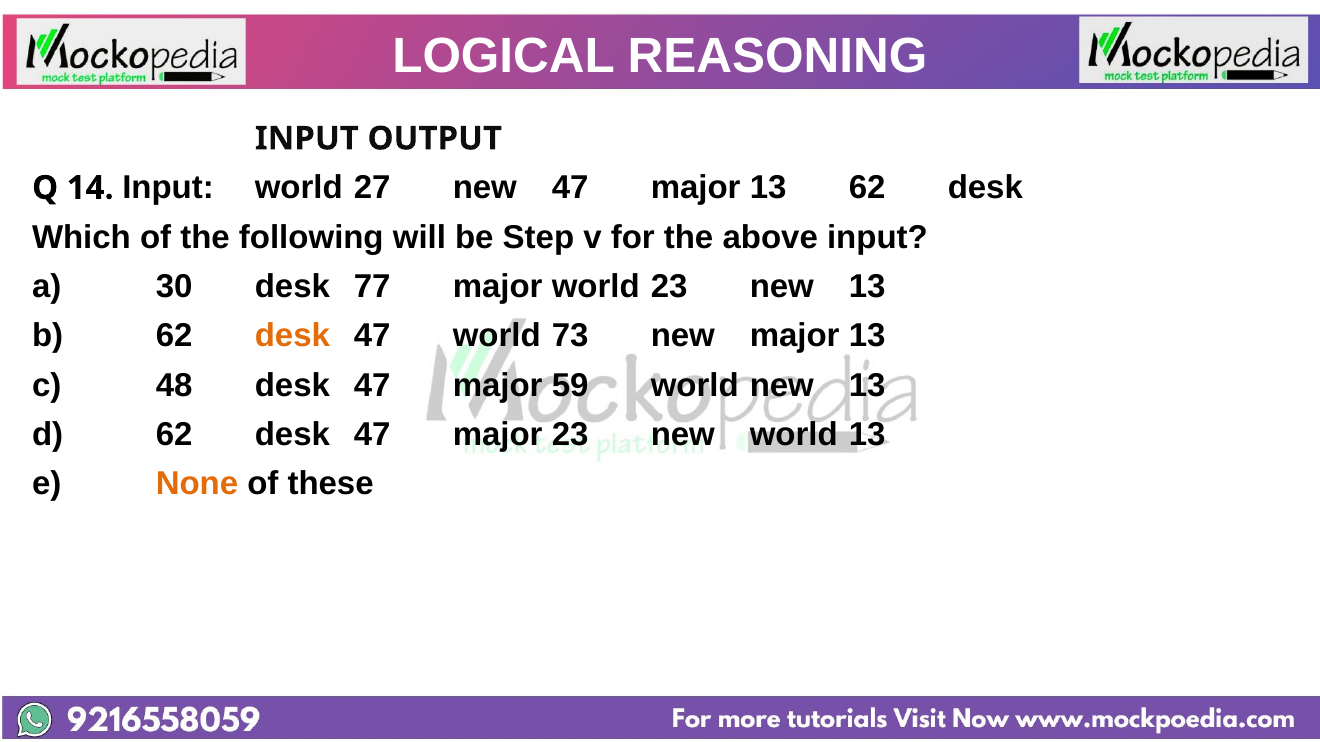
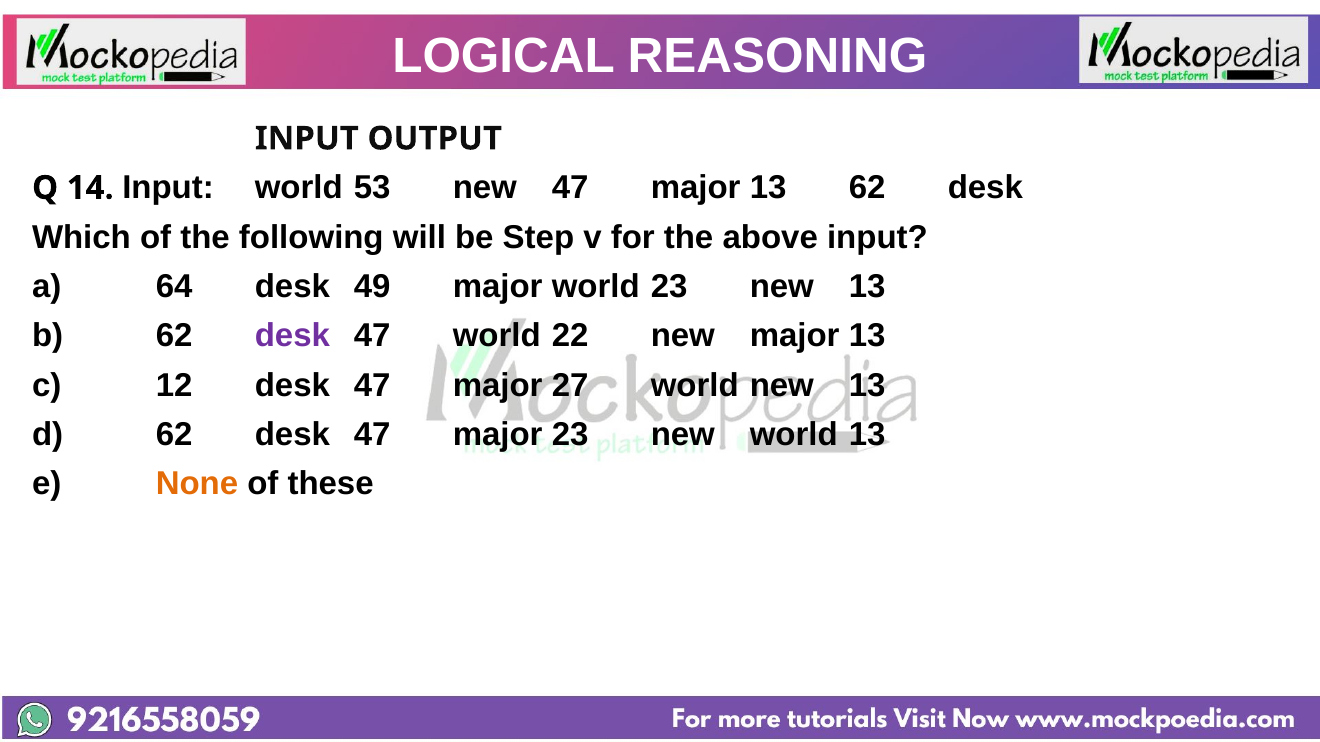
27: 27 -> 53 (372, 188)
30: 30 -> 64 (174, 287)
77: 77 -> 49 (372, 287)
desk colour: orange -> purple (292, 336)
73: 73 -> 22 (570, 336)
48: 48 -> 12 (174, 386)
59: 59 -> 27 (570, 386)
